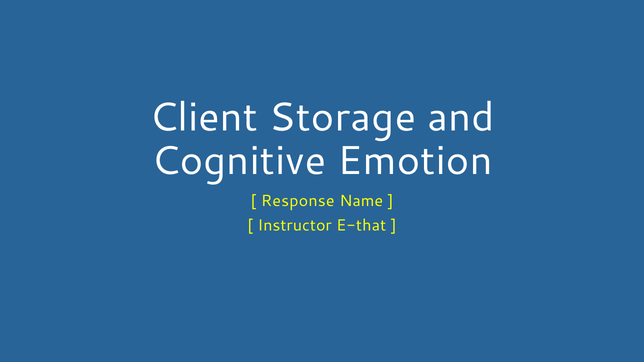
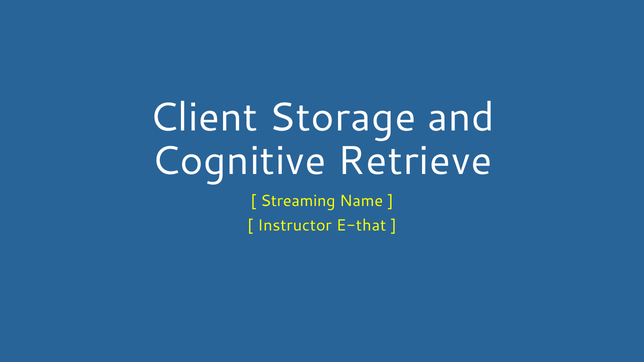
Emotion: Emotion -> Retrieve (415, 161)
Response: Response -> Streaming (298, 201)
